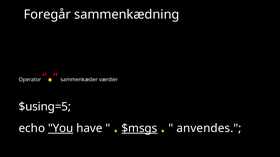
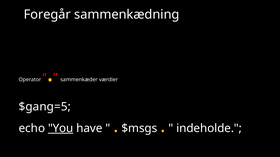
$using=5: $using=5 -> $gang=5 (45, 107)
$msgs underline: present -> none (139, 129)
anvendes: anvendes -> indeholde (209, 129)
